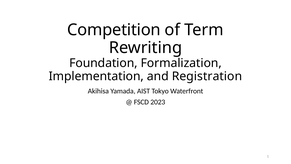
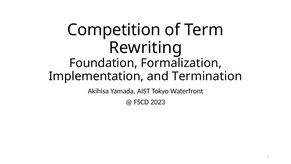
Registration: Registration -> Termination (207, 76)
